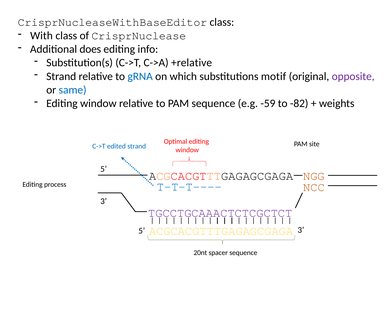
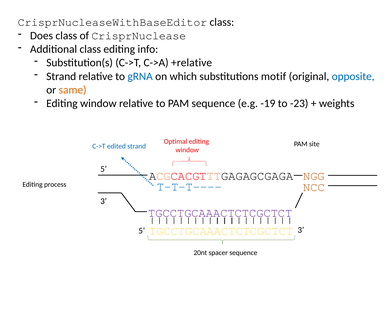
With: With -> Does (42, 36)
Additional does: does -> class (90, 49)
opposite colour: purple -> blue (353, 76)
same colour: blue -> orange (73, 90)
-59: -59 -> -19 (268, 103)
-82: -82 -> -23 (299, 103)
ACGCACGTTTGAGAGCGAGA: ACGCACGTTTGAGAGCGAGA -> TGCCTGCAAACTCTCGCTCT (221, 231)
